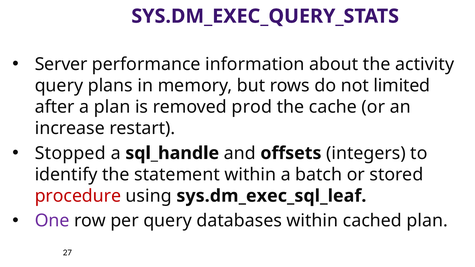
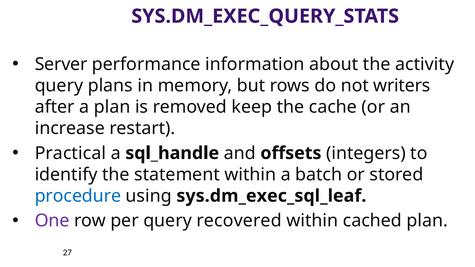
limited: limited -> writers (402, 86)
prod: prod -> keep (252, 107)
Stopped: Stopped -> Practical (70, 153)
procedure colour: red -> blue (78, 196)
databases: databases -> recovered (239, 221)
